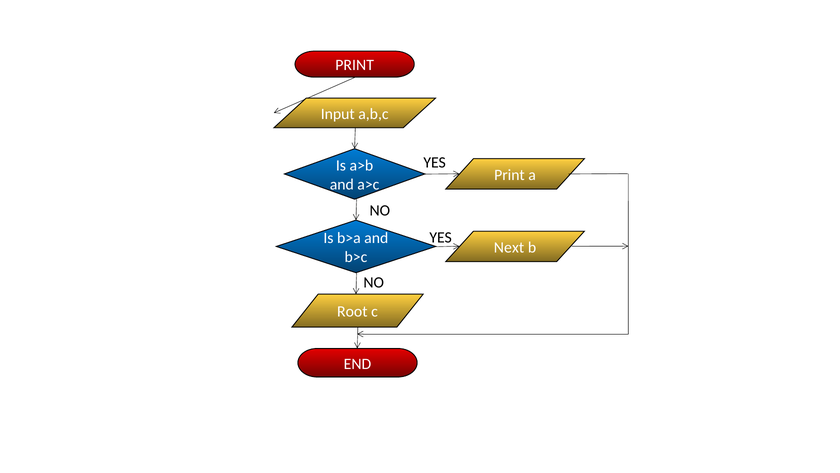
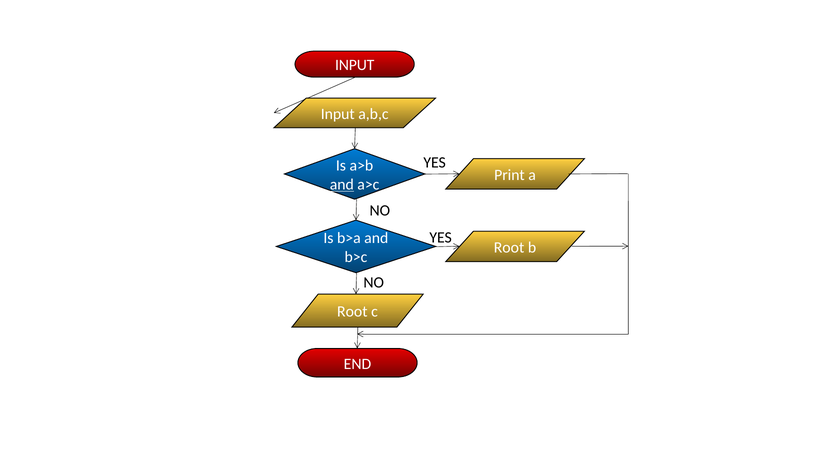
PRINT: PRINT -> INPUT (355, 65)
and underline: none -> present (342, 184)
Next: Next -> Root (509, 247)
